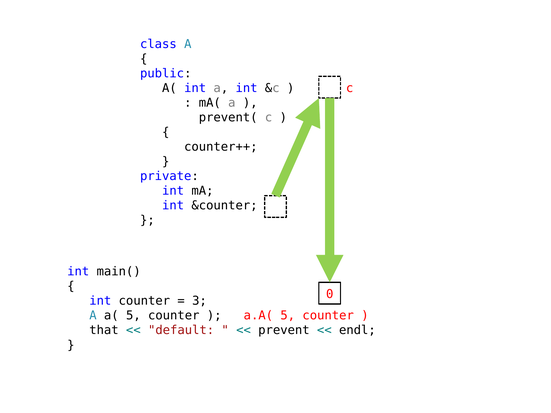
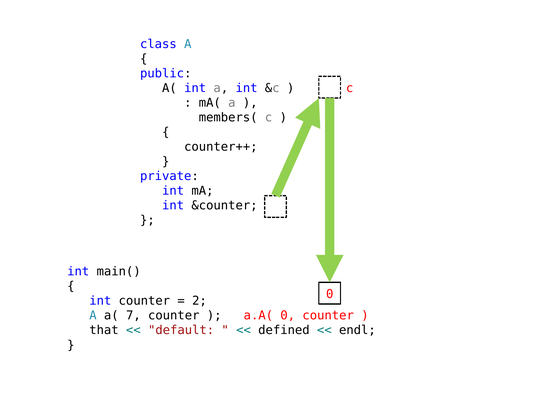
prevent(: prevent( -> members( (228, 117)
3: 3 -> 2 (199, 301)
a( 5: 5 -> 7 (133, 316)
a.A( 5: 5 -> 0 (288, 316)
prevent: prevent -> defined (284, 330)
